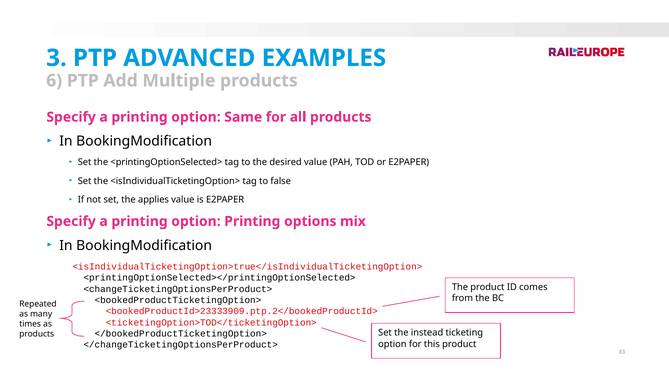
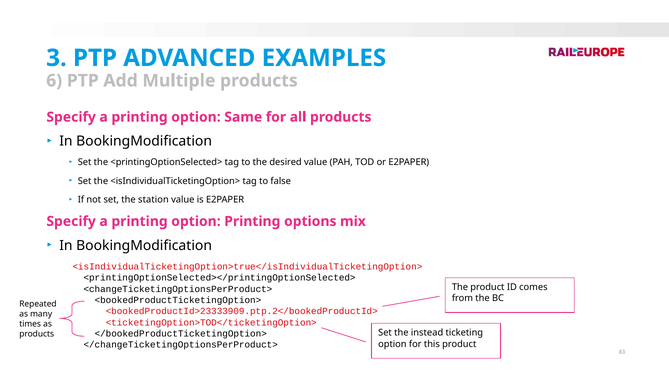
applies: applies -> station (153, 199)
